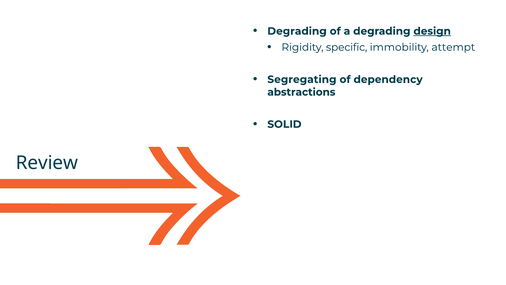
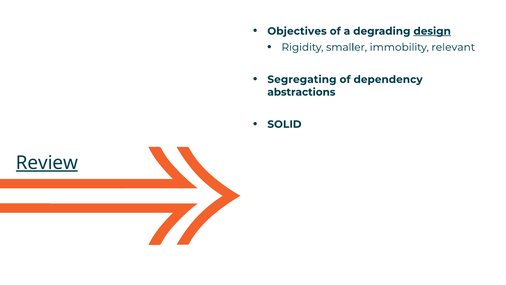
Degrading: Degrading -> Objectives (297, 31)
specific: specific -> smaller (347, 47)
attempt: attempt -> relevant (453, 47)
Review underline: none -> present (47, 163)
